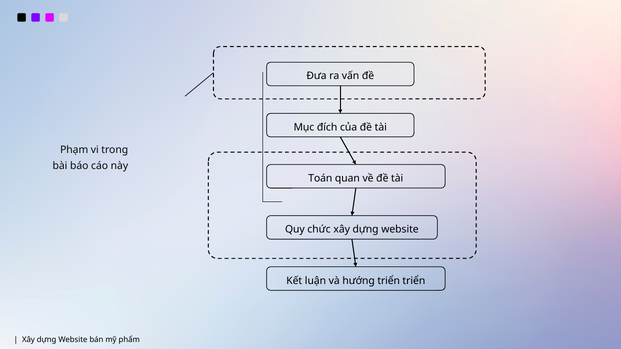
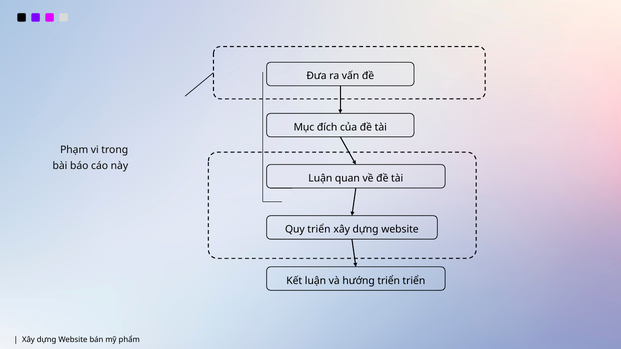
Toán: Toán -> Luận (320, 179)
Quy chức: chức -> triển (319, 230)
